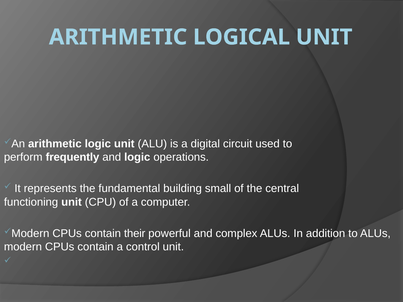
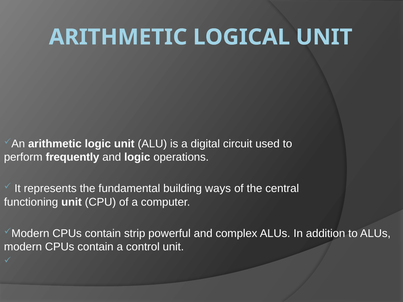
small: small -> ways (218, 189)
their: their -> strip (135, 234)
